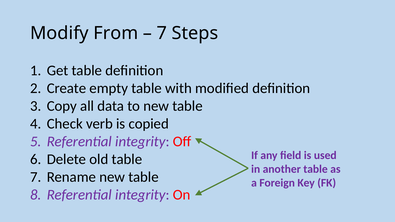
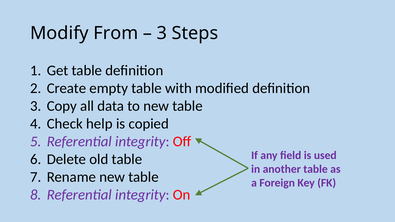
7: 7 -> 3 (162, 33)
verb: verb -> help (99, 124)
